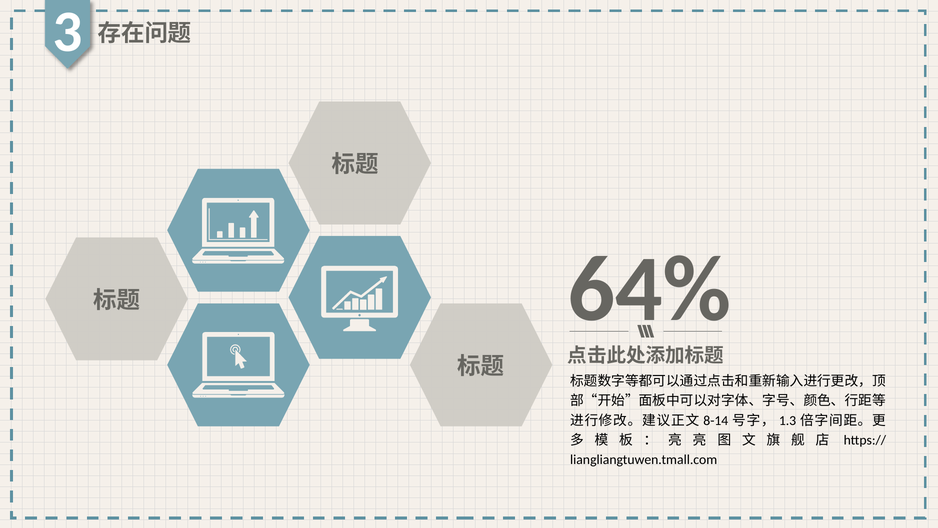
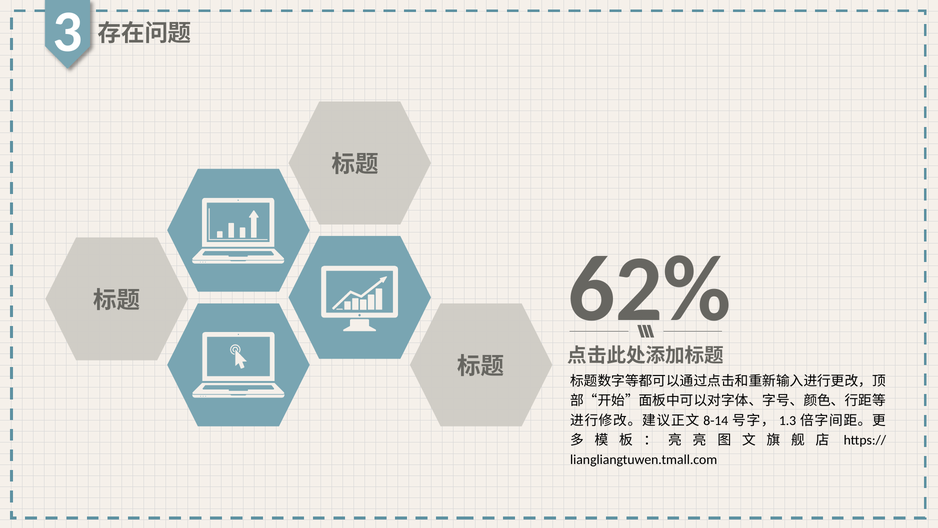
64%: 64% -> 62% (649, 289)
